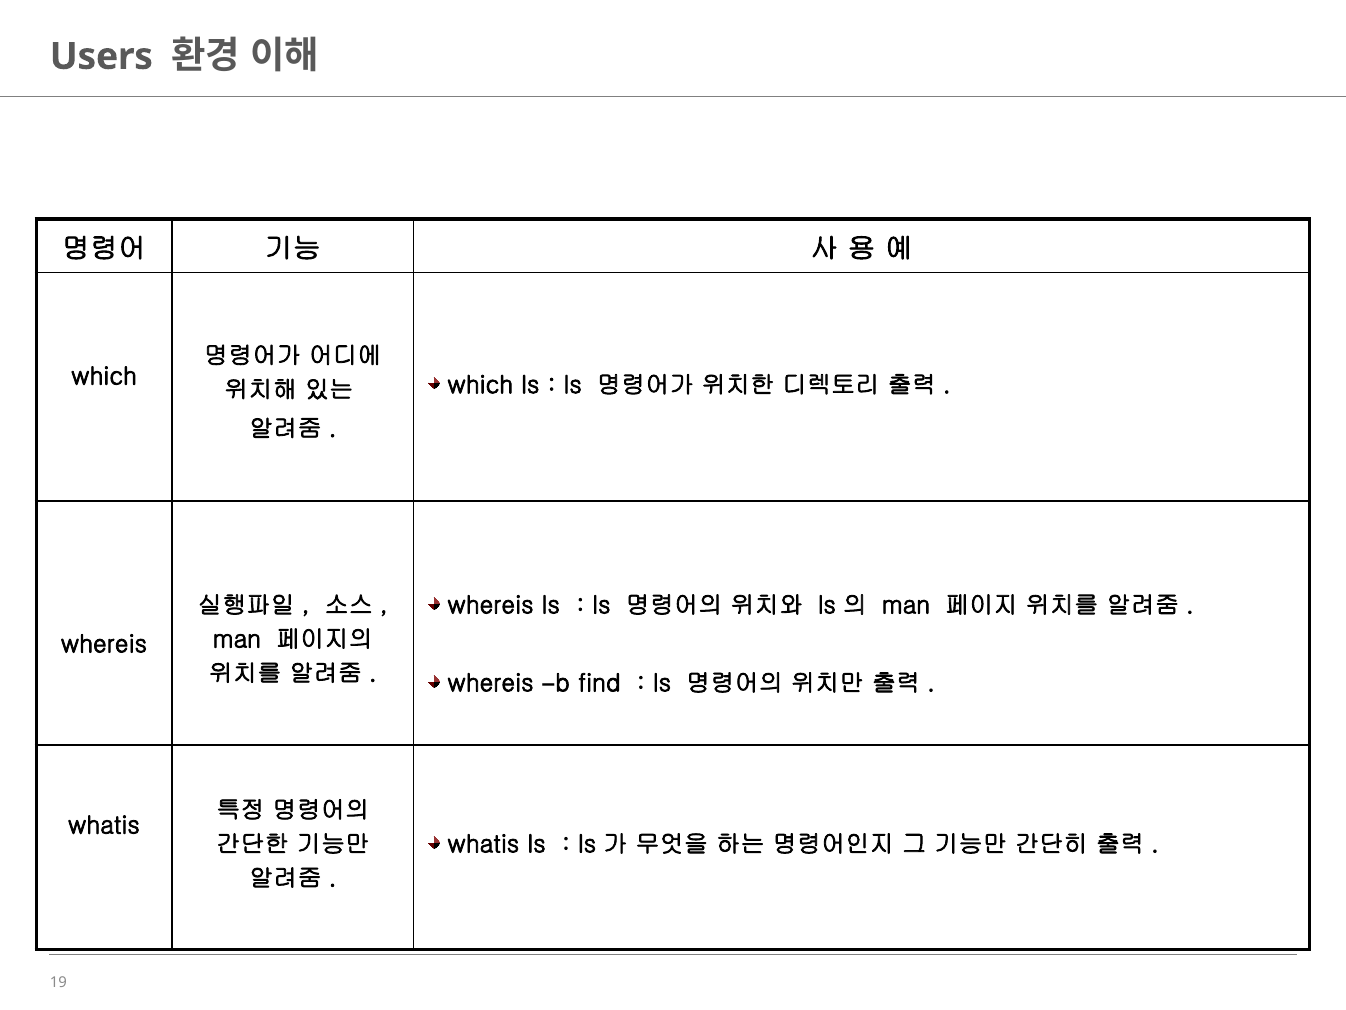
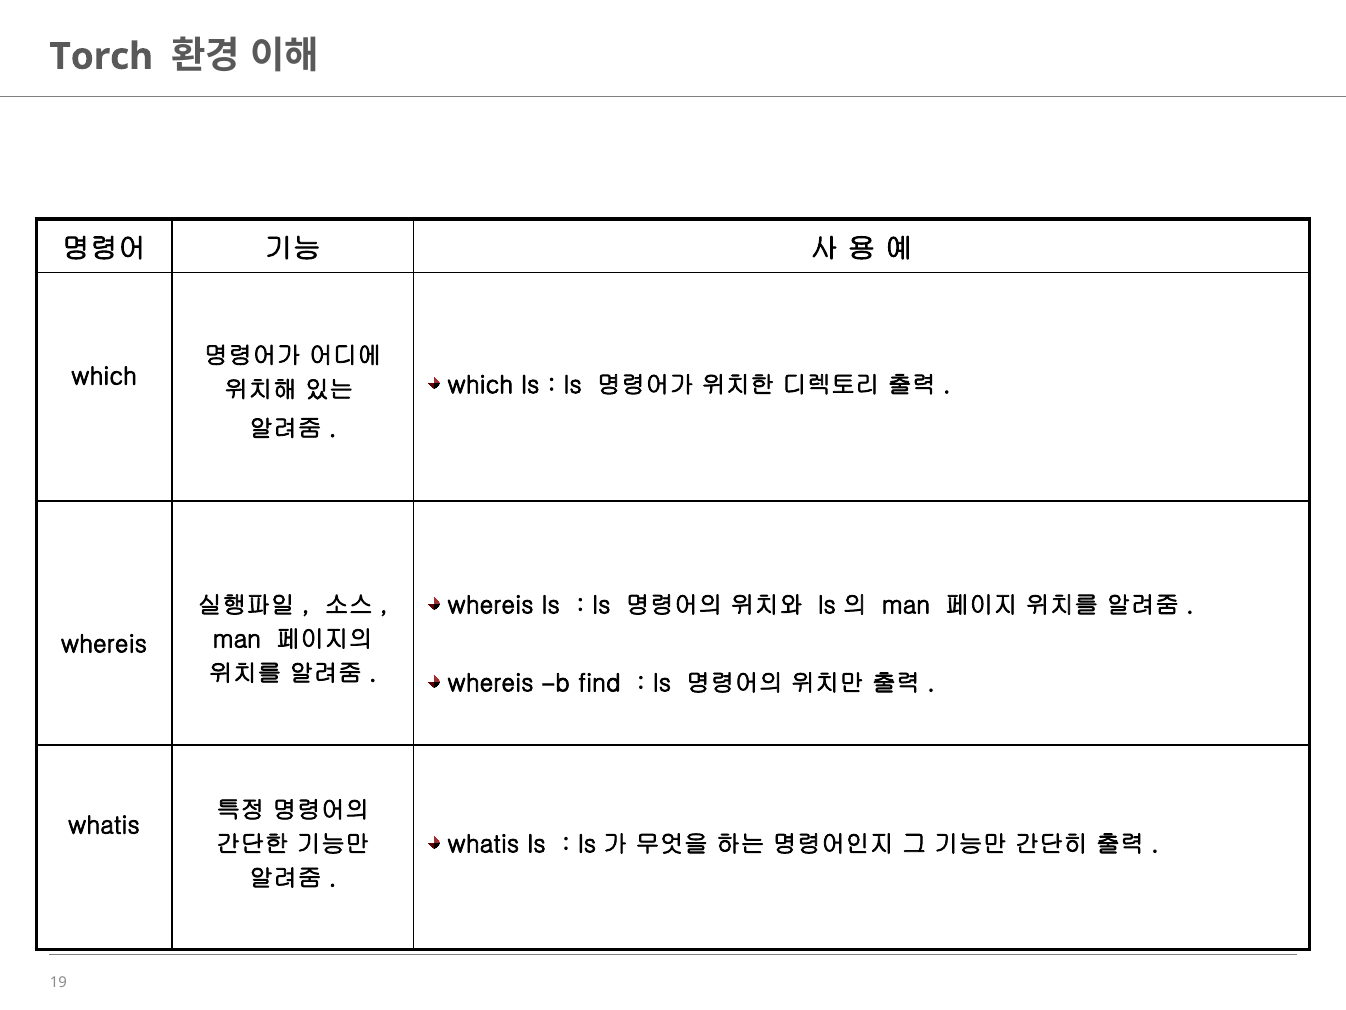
Users: Users -> Torch (101, 57)
